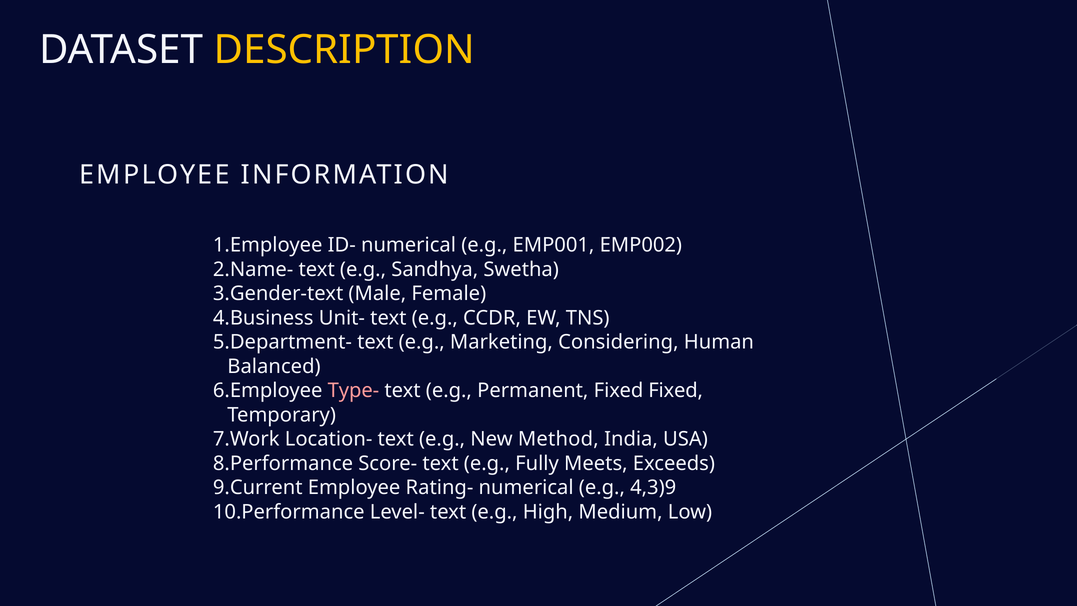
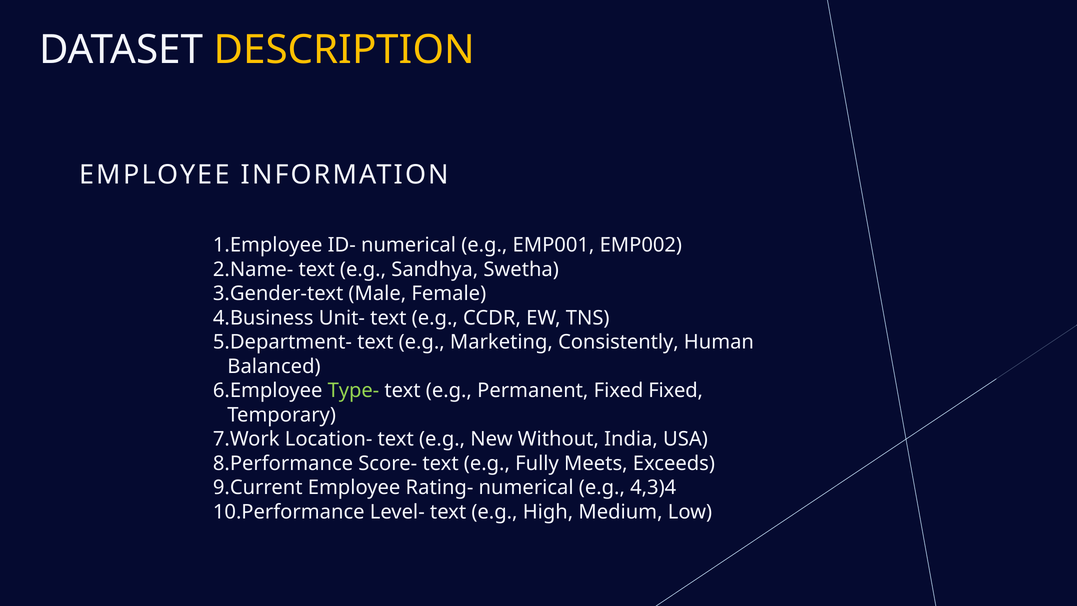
Considering: Considering -> Consistently (618, 342)
Type- colour: pink -> light green (353, 391)
Method: Method -> Without (558, 439)
4,3)9: 4,3)9 -> 4,3)4 (653, 488)
